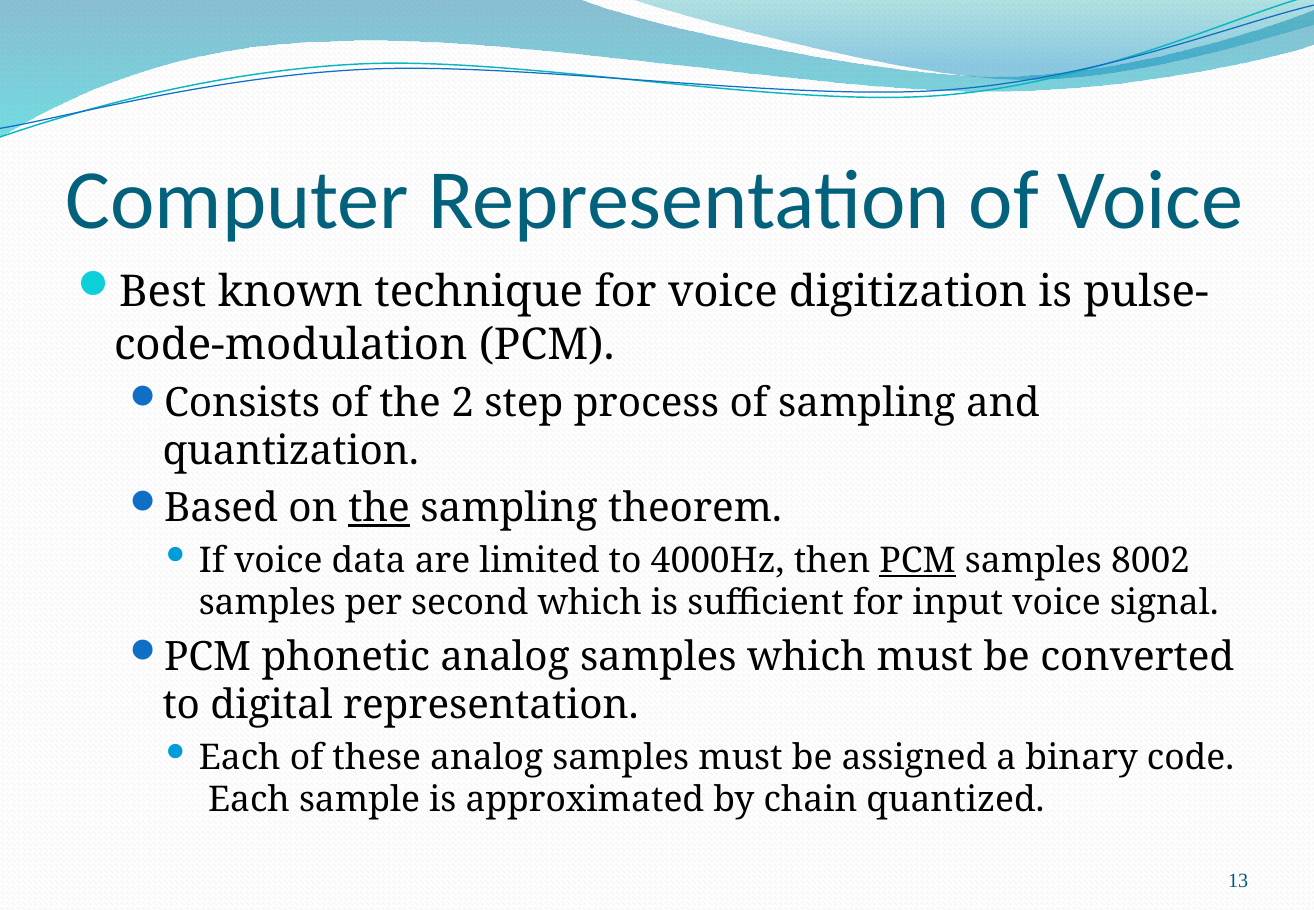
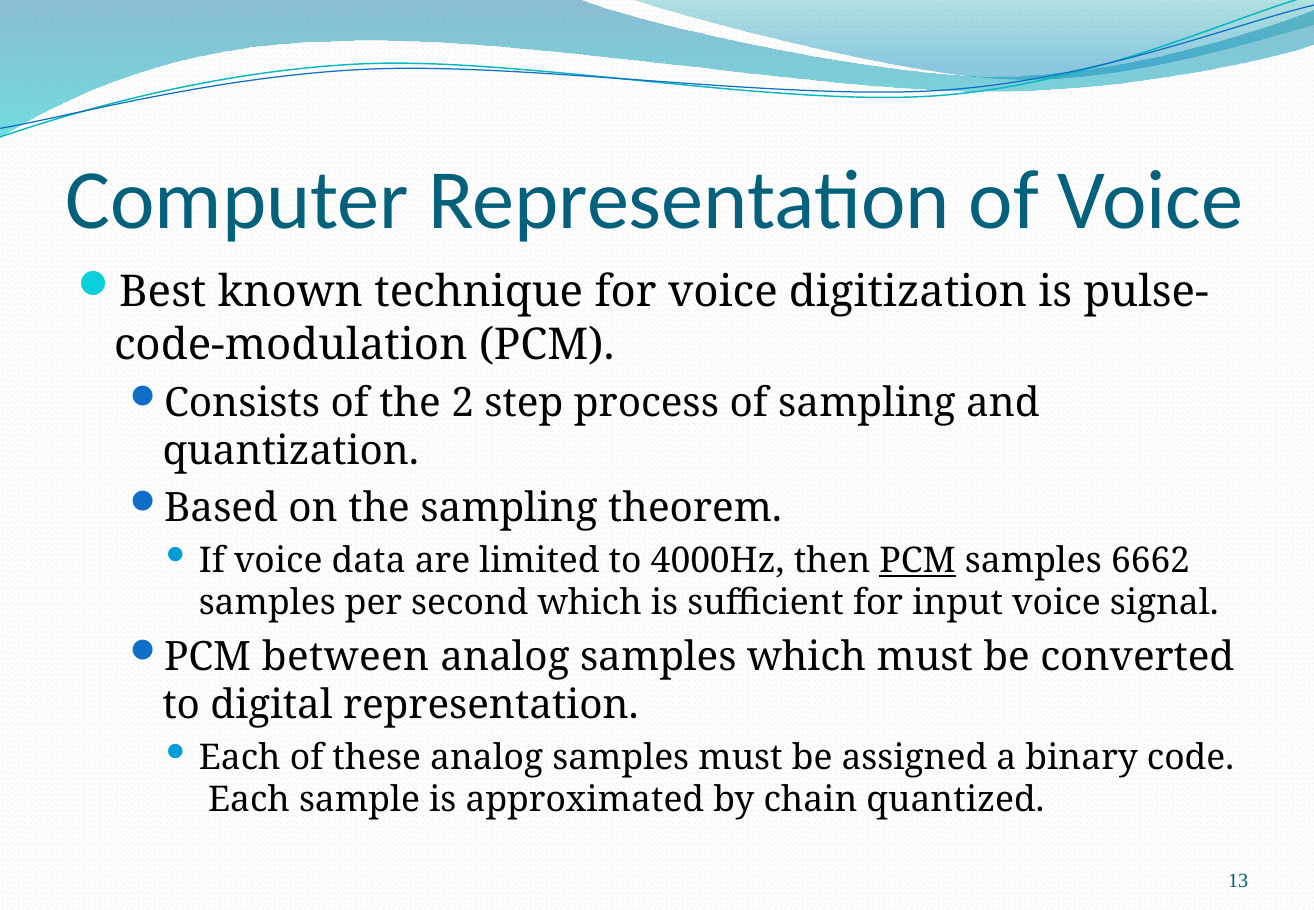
the underline: present -> none (379, 508)
8002: 8002 -> 6662 (1151, 560)
phonetic: phonetic -> between (346, 657)
